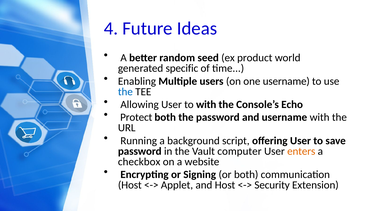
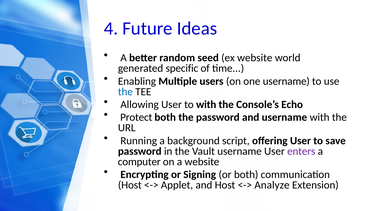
ex product: product -> website (255, 58)
Vault computer: computer -> username (240, 152)
enters colour: orange -> purple (301, 152)
checkbox: checkbox -> computer (139, 162)
Security: Security -> Analyze (272, 185)
